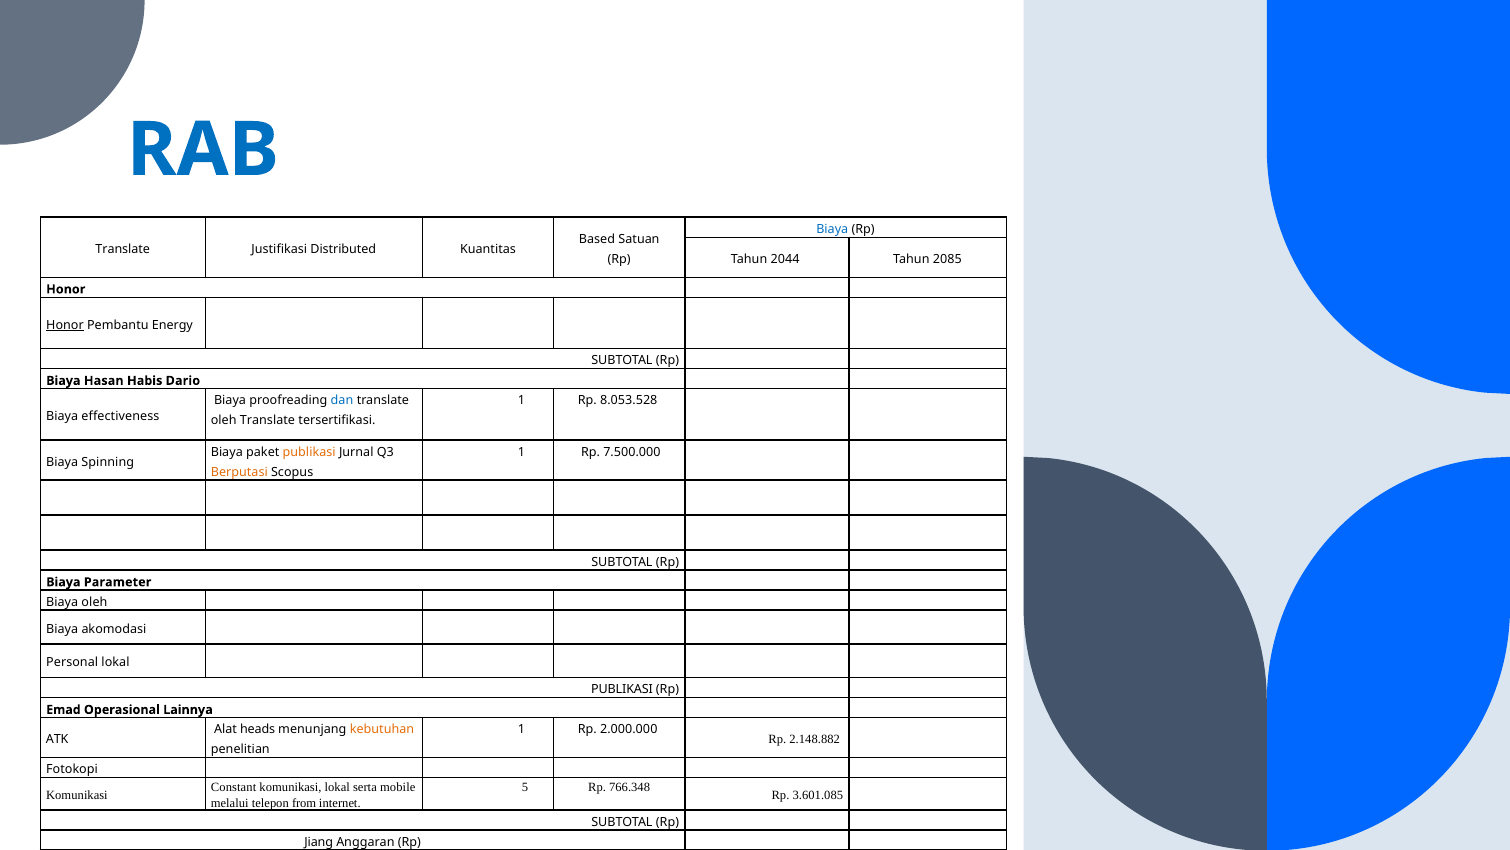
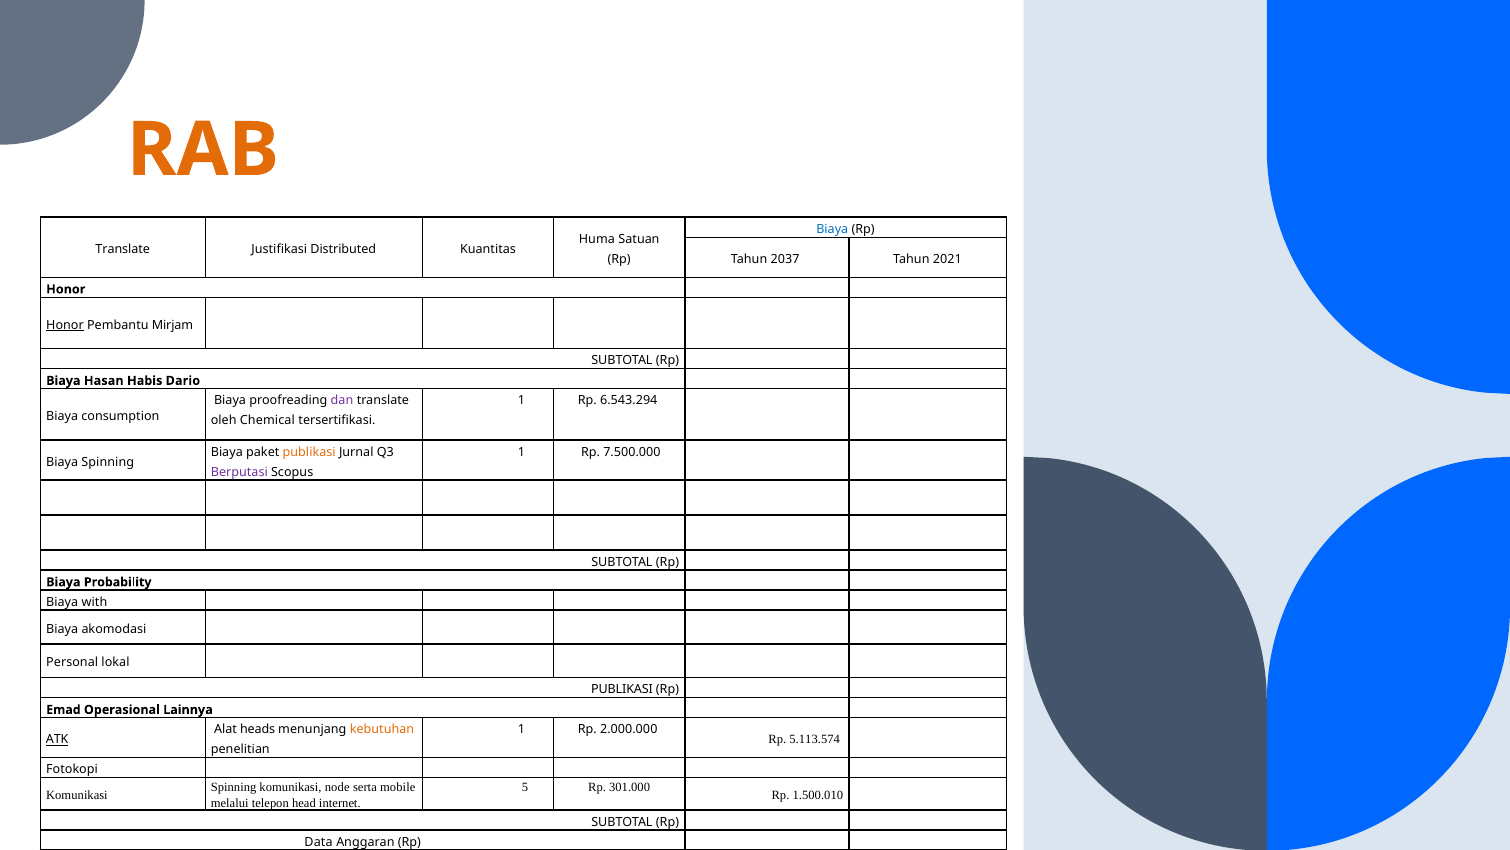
RAB colour: blue -> orange (203, 150)
Based: Based -> Huma (597, 239)
2044: 2044 -> 2037 (785, 259)
2085: 2085 -> 2021 (947, 259)
Energy: Energy -> Mirjam (172, 325)
dan colour: blue -> purple (342, 400)
8.053.528: 8.053.528 -> 6.543.294 (629, 400)
effectiveness: effectiveness -> consumption (120, 416)
oleh Translate: Translate -> Chemical (267, 420)
Berputasi colour: orange -> purple (239, 472)
Parameter: Parameter -> Probability (118, 582)
Biaya oleh: oleh -> with (94, 602)
2.148.882: 2.148.882 -> 5.113.574 (815, 739)
ATK underline: none -> present (57, 739)
Constant: Constant -> Spinning (234, 786)
komunikasi lokal: lokal -> node (337, 786)
766.348: 766.348 -> 301.000 (630, 786)
3.601.085: 3.601.085 -> 1.500.010 (818, 794)
from: from -> head (304, 802)
Jiang: Jiang -> Data (319, 841)
